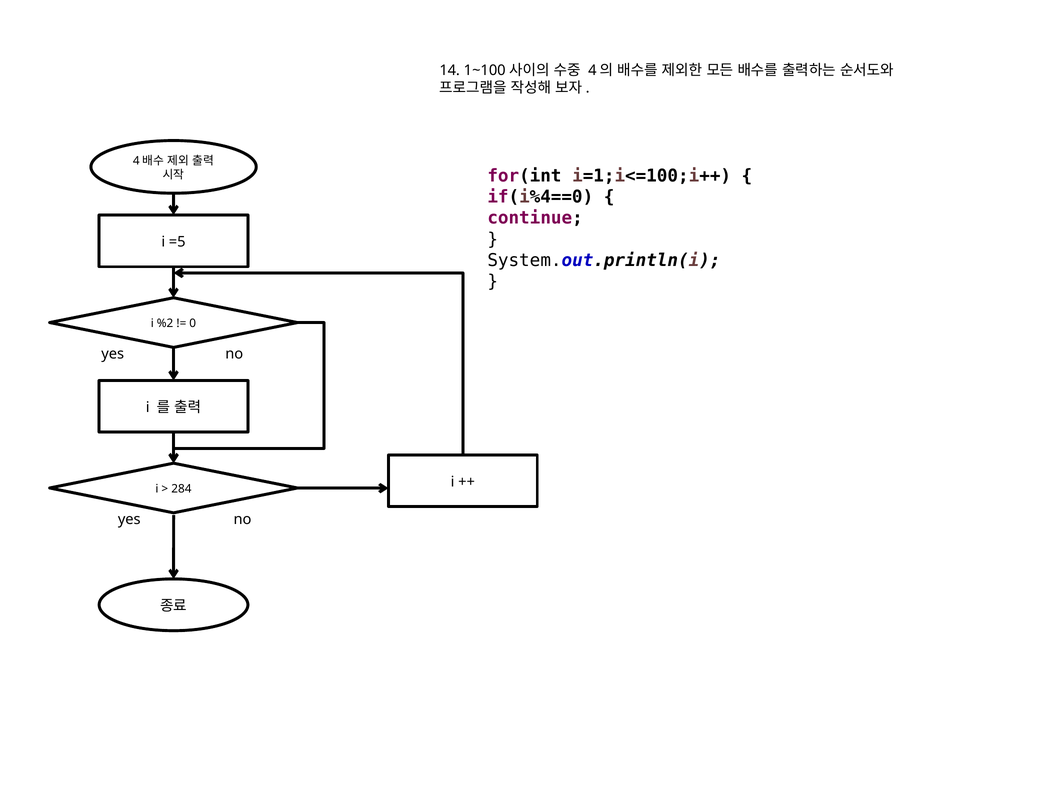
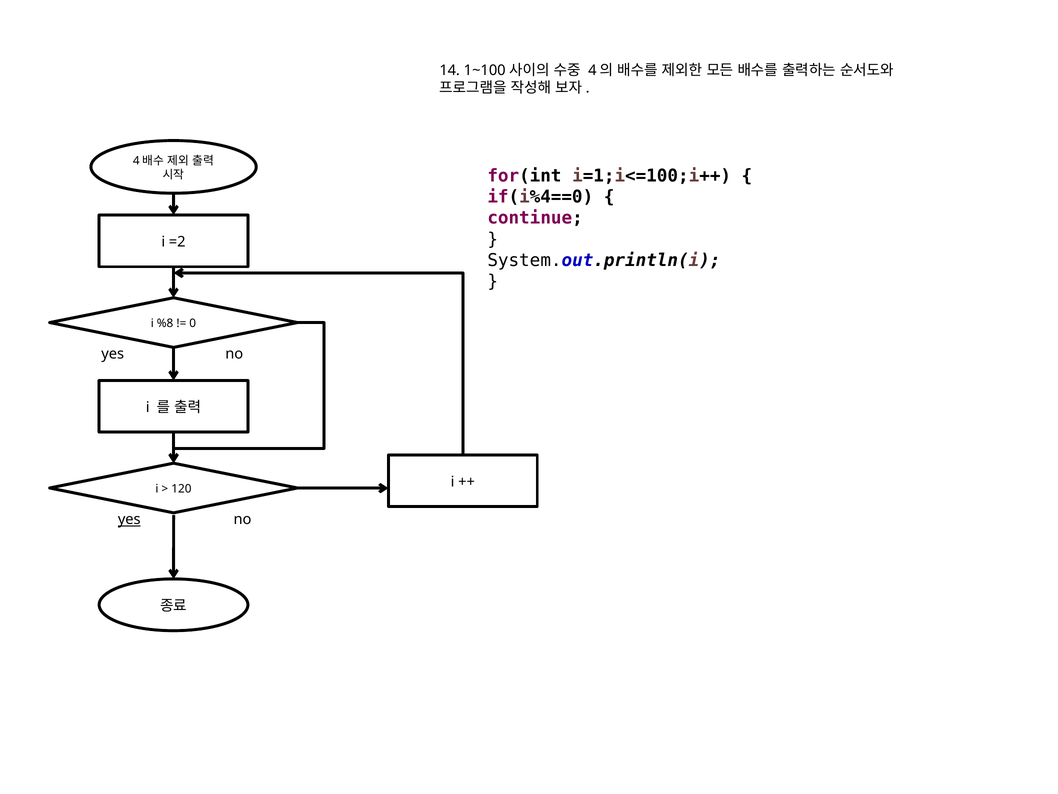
=5: =5 -> =2 (177, 242)
%2: %2 -> %8 (165, 323)
284: 284 -> 120 (181, 489)
yes underline: none -> present (129, 519)
